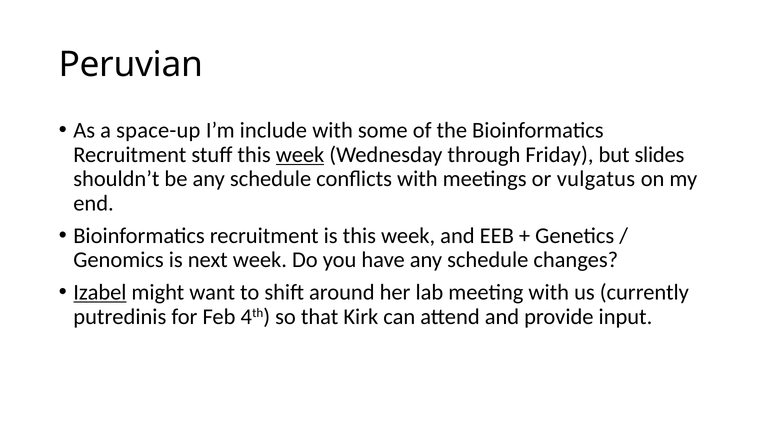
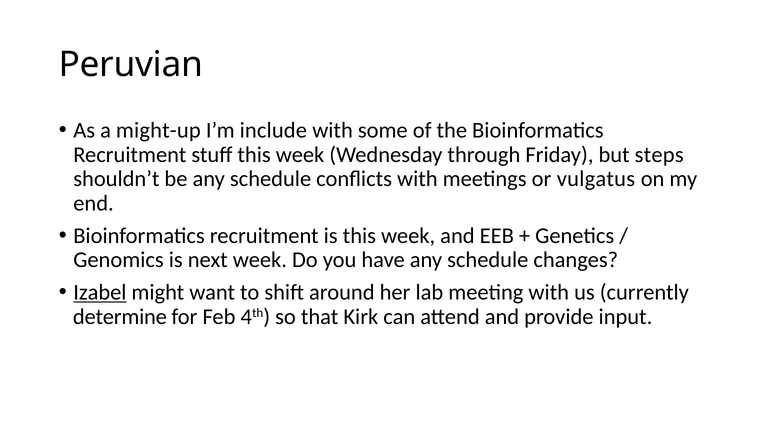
space-up: space-up -> might-up (158, 131)
week underline: present -> none (300, 155)
slides: slides -> steps (659, 155)
putredinis: putredinis -> determine (120, 317)
